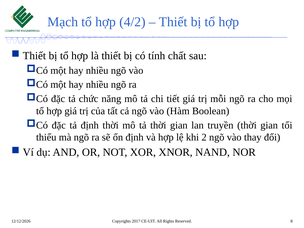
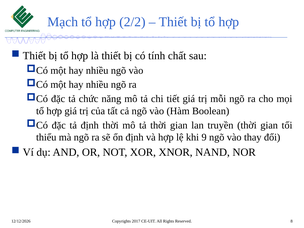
4/2: 4/2 -> 2/2 (132, 22)
2: 2 -> 9 (204, 137)
